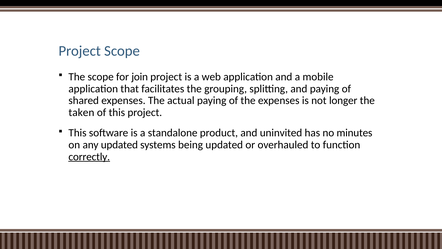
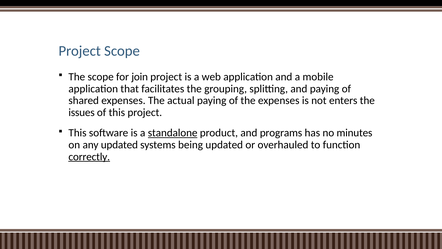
longer: longer -> enters (343, 101)
taken: taken -> issues (82, 112)
standalone underline: none -> present (173, 133)
uninvited: uninvited -> programs (281, 133)
